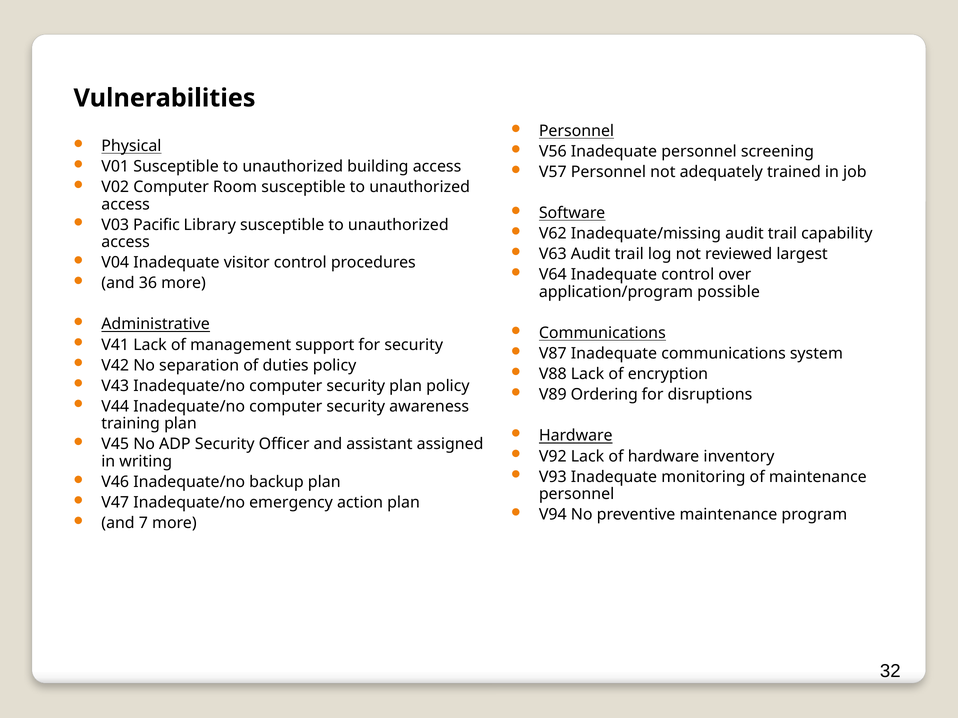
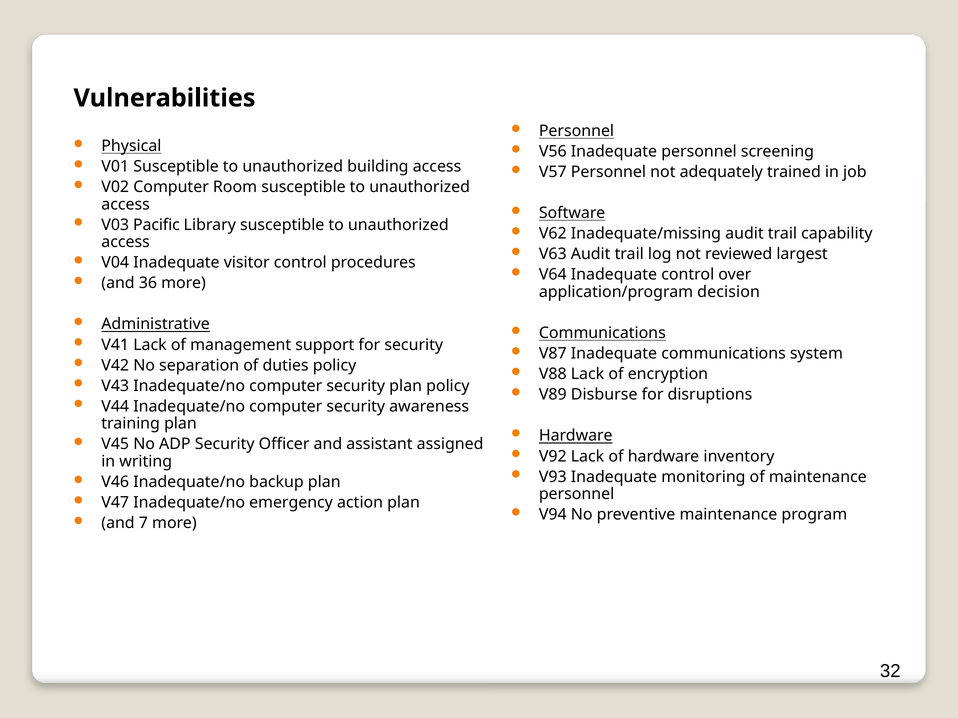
possible: possible -> decision (729, 292)
Ordering: Ordering -> Disburse (604, 395)
